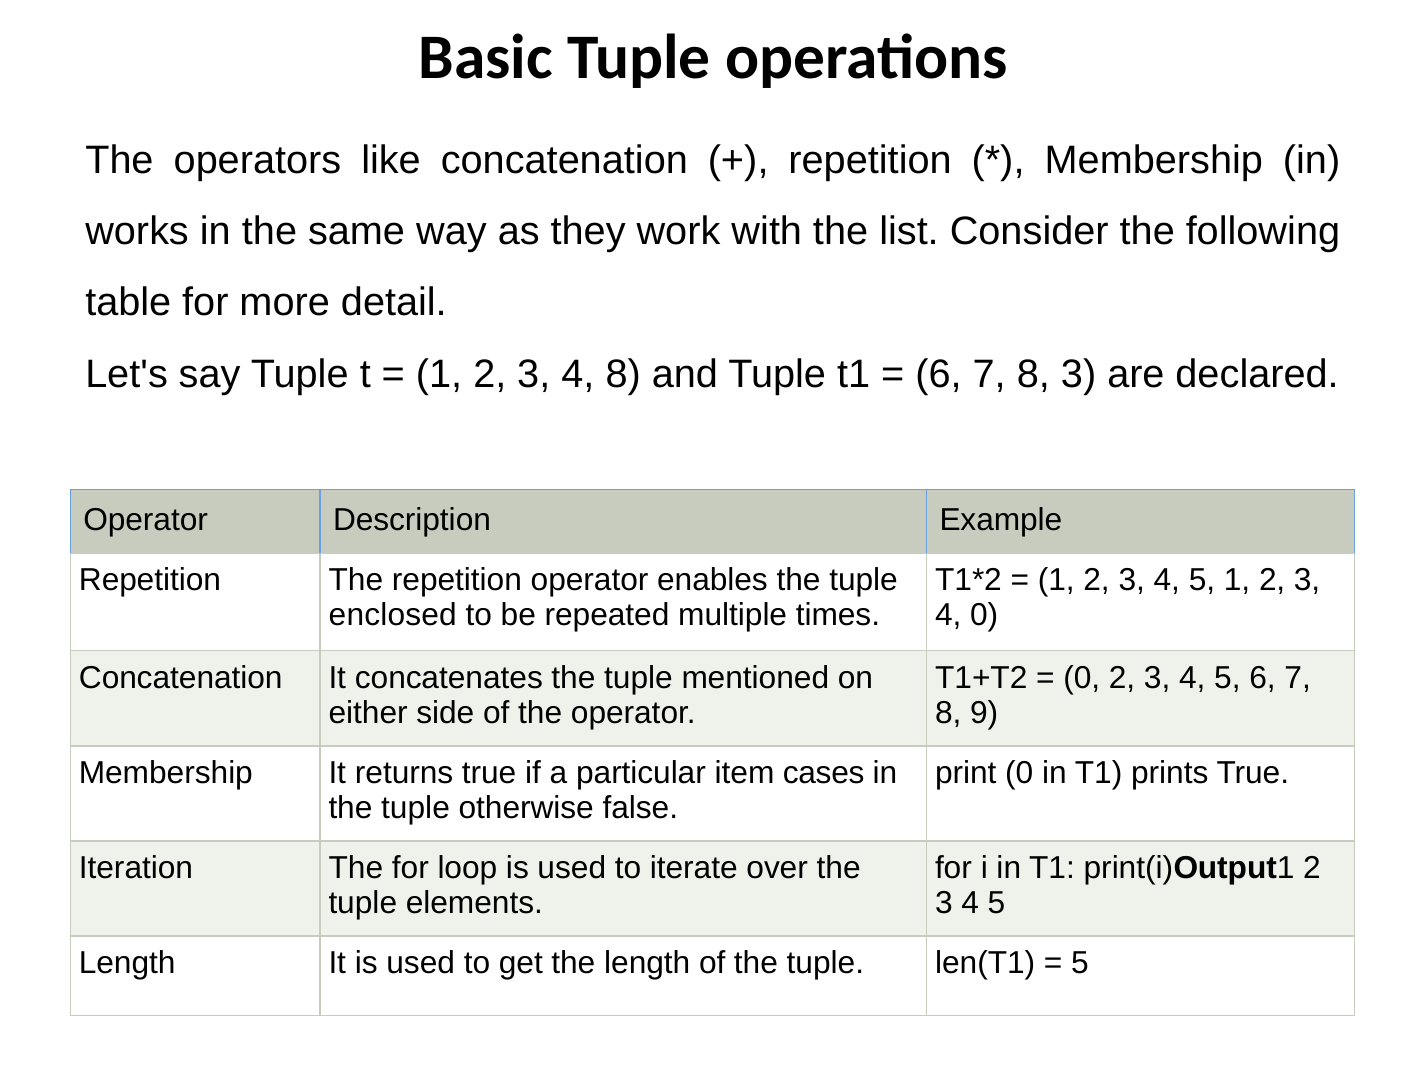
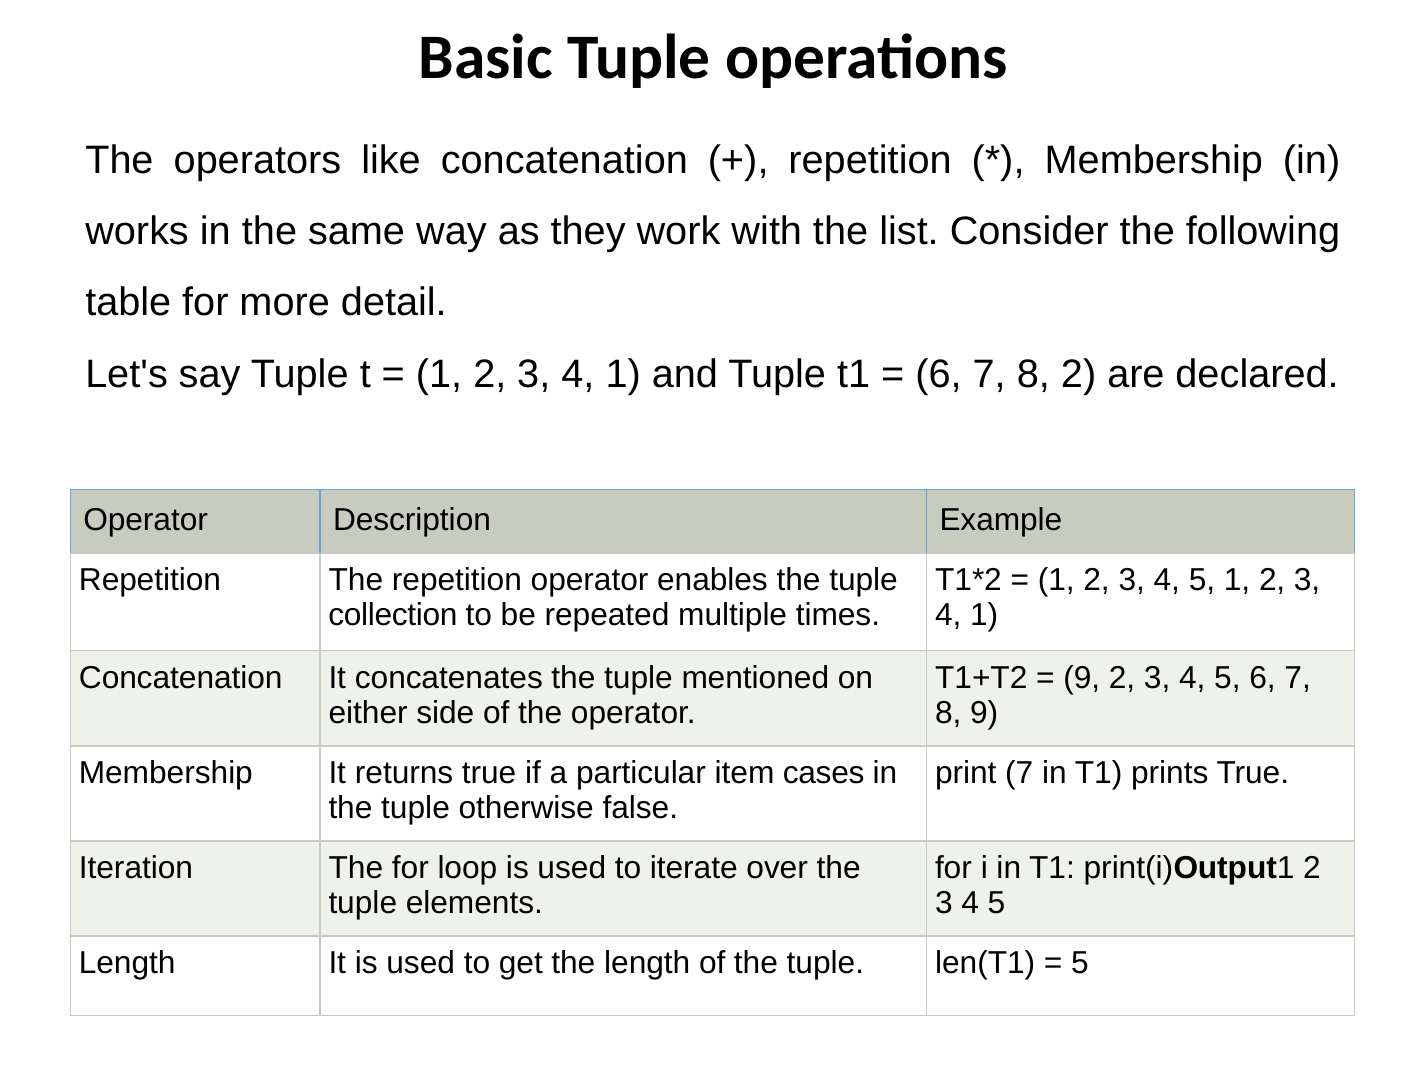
8: 8 -> 1 (623, 374)
8 3: 3 -> 2 (1079, 374)
enclosed: enclosed -> collection (393, 616)
0: 0 -> 1 (984, 616)
0: 0 -> 9 (1082, 678)
print 0: 0 -> 7 (1019, 773)
